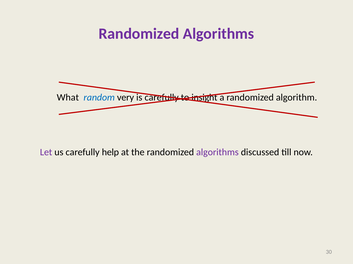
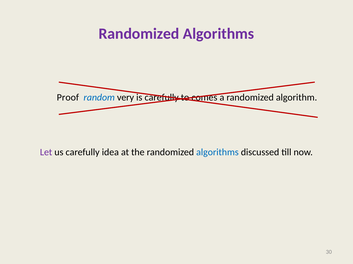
What: What -> Proof (68, 98)
insight: insight -> comes (204, 98)
help: help -> idea (110, 152)
algorithms colour: purple -> blue (217, 152)
